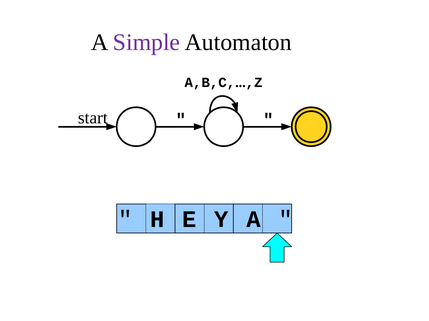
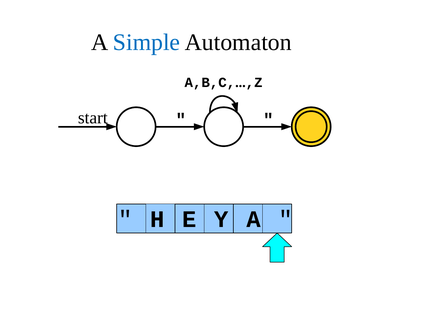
Simple colour: purple -> blue (147, 42)
